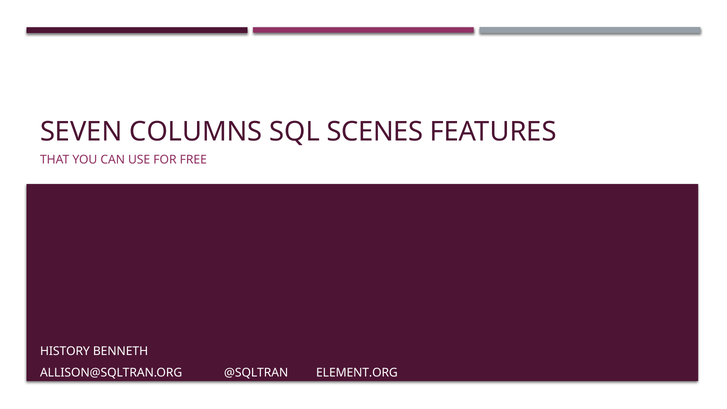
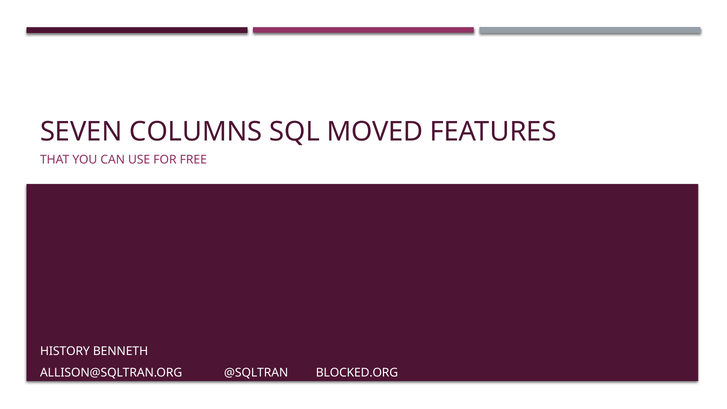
SCENES: SCENES -> MOVED (375, 132)
ELEMENT.ORG: ELEMENT.ORG -> BLOCKED.ORG (357, 373)
